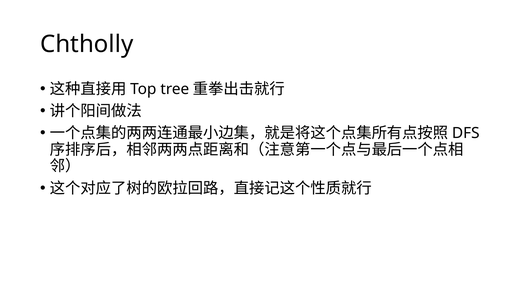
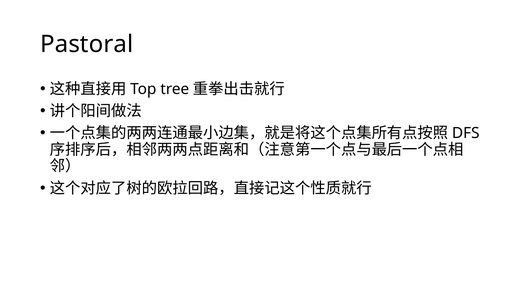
Chtholly: Chtholly -> Pastoral (87, 44)
